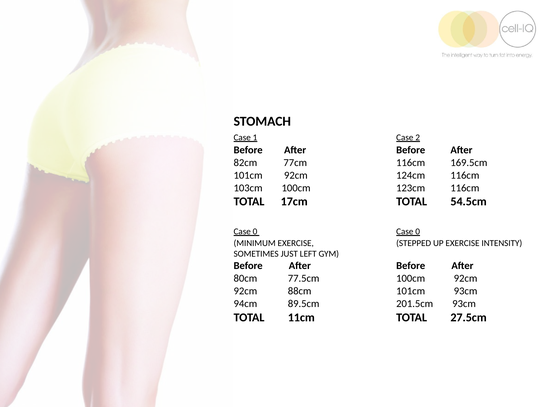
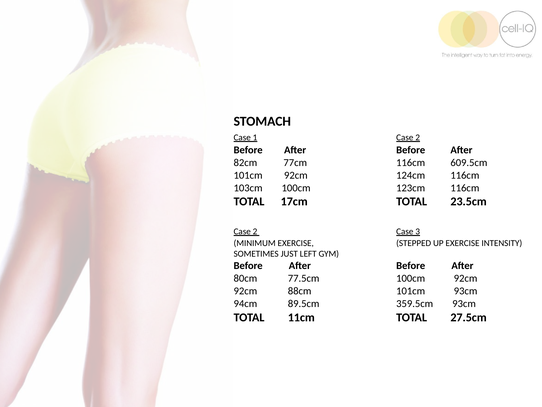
169.5cm: 169.5cm -> 609.5cm (469, 162)
54.5cm: 54.5cm -> 23.5cm (469, 201)
0: 0 -> 2 (255, 231)
0: 0 -> 3 (418, 231)
201.5cm: 201.5cm -> 359.5cm (415, 303)
